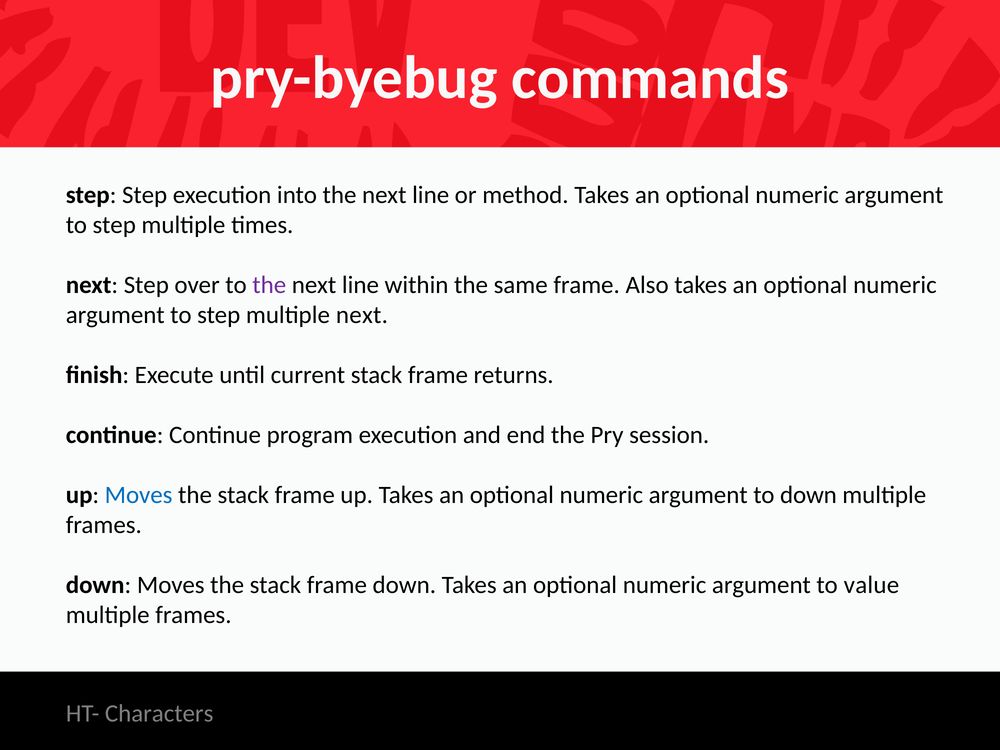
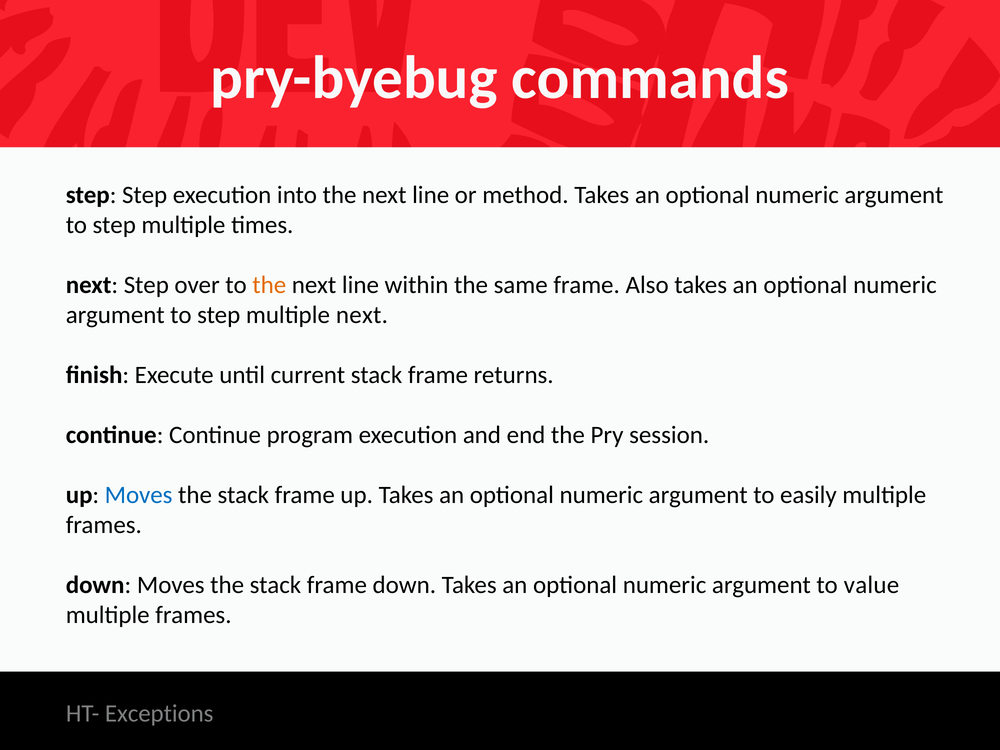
the colour: purple -> orange (269, 285)
to down: down -> easily (808, 495)
Characters: Characters -> Exceptions (159, 713)
